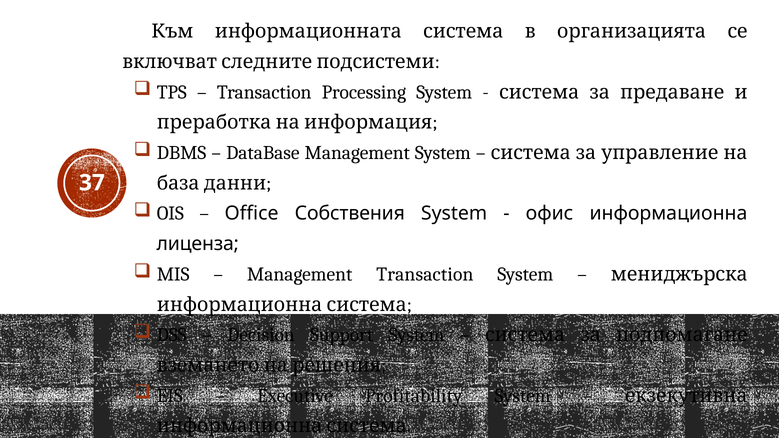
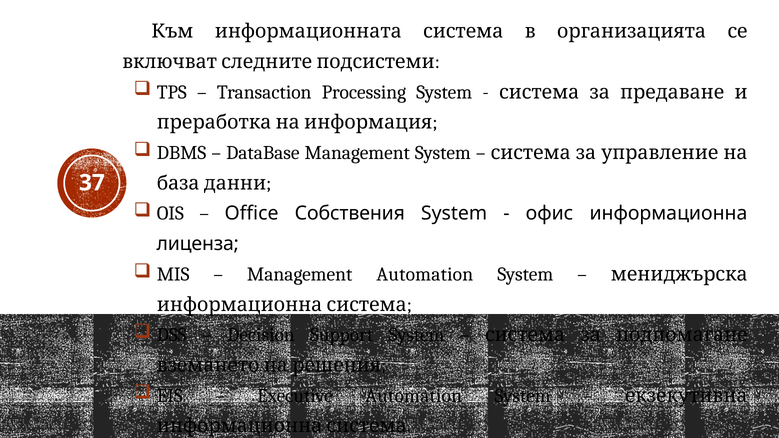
Management Transaction: Transaction -> Automation (425, 274)
Executive Profitability: Profitability -> Automation (414, 396)
